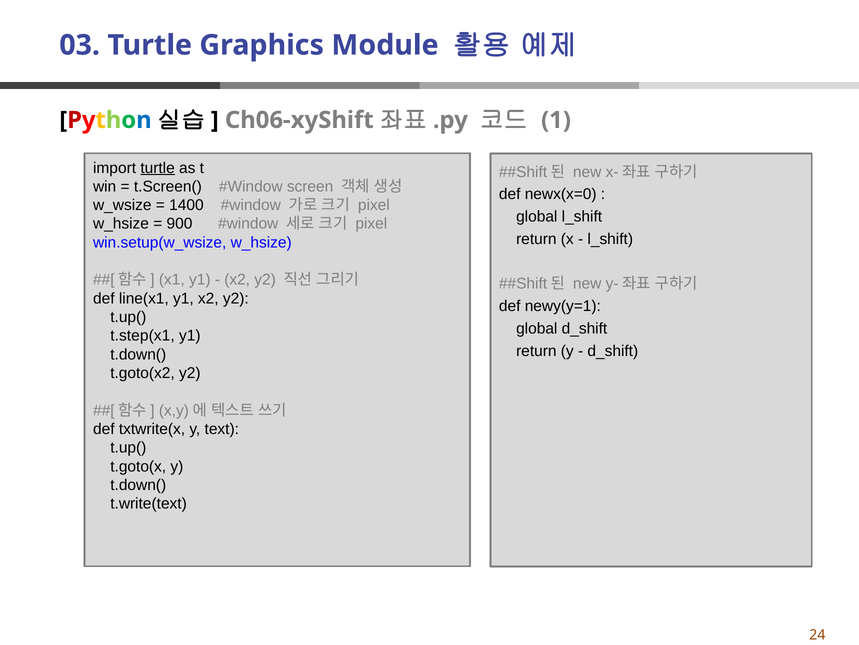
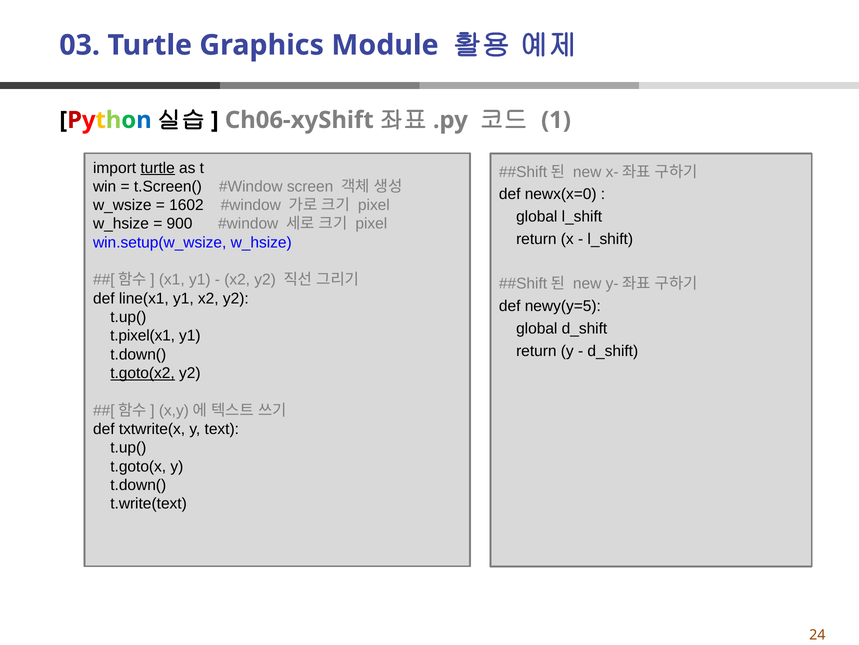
1400: 1400 -> 1602 (186, 205)
newy(y=1: newy(y=1 -> newy(y=5 (563, 306)
t.step(x1: t.step(x1 -> t.pixel(x1 (143, 335)
t.goto(x2 underline: none -> present (143, 373)
